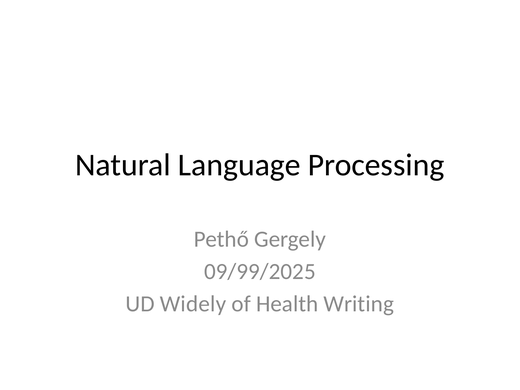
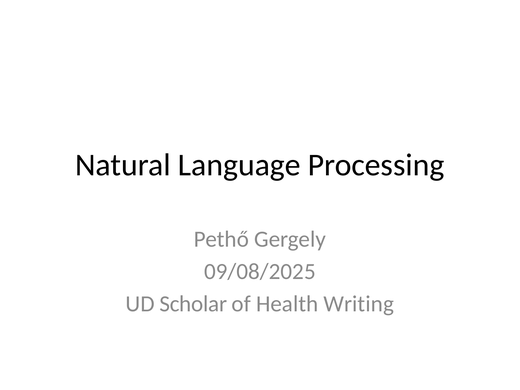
09/99/2025: 09/99/2025 -> 09/08/2025 (260, 271)
Widely: Widely -> Scholar (193, 304)
